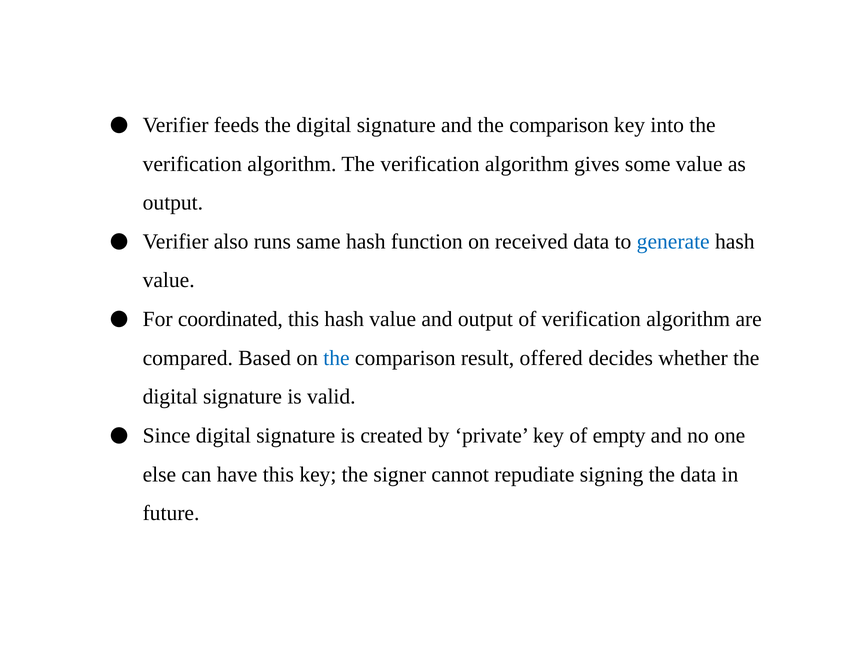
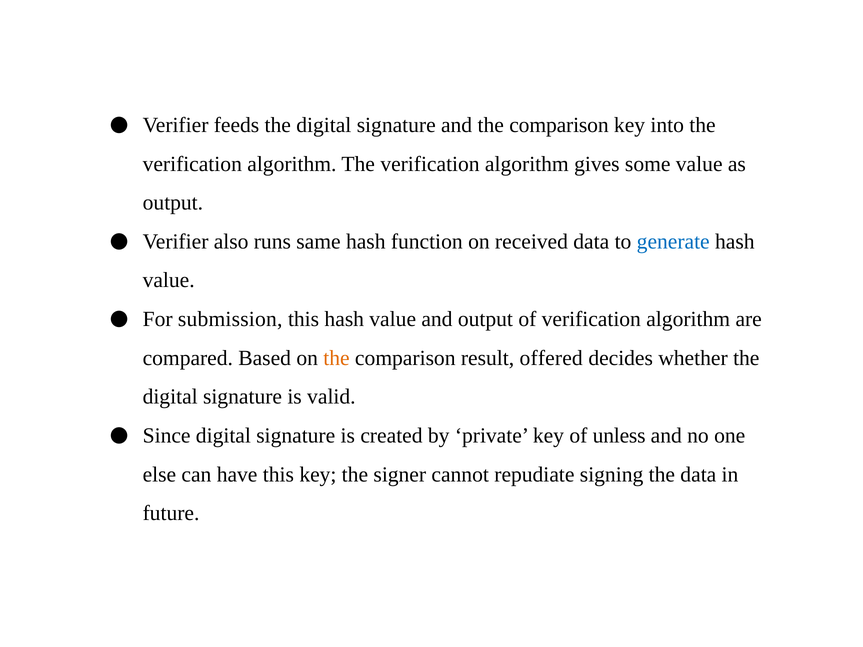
coordinated: coordinated -> submission (230, 319)
the colour: blue -> orange (336, 358)
empty: empty -> unless (619, 436)
